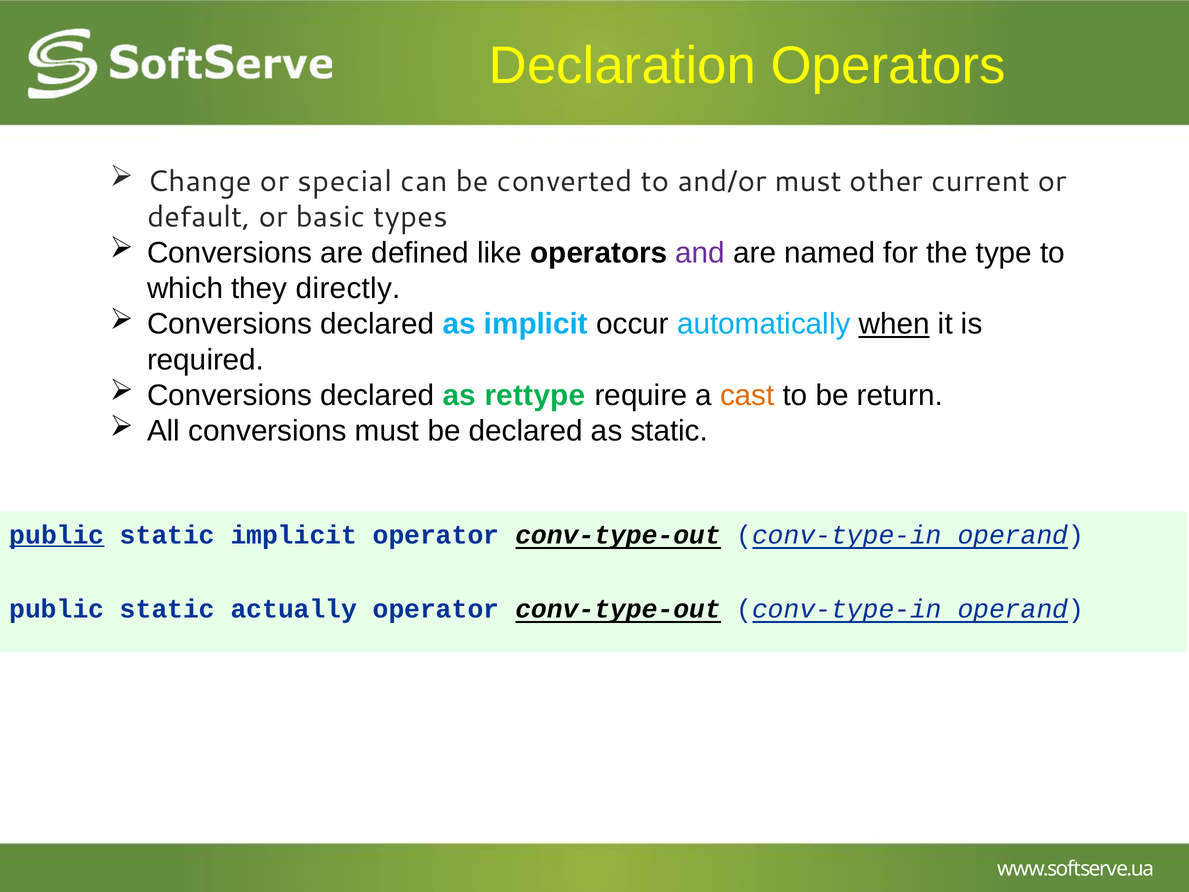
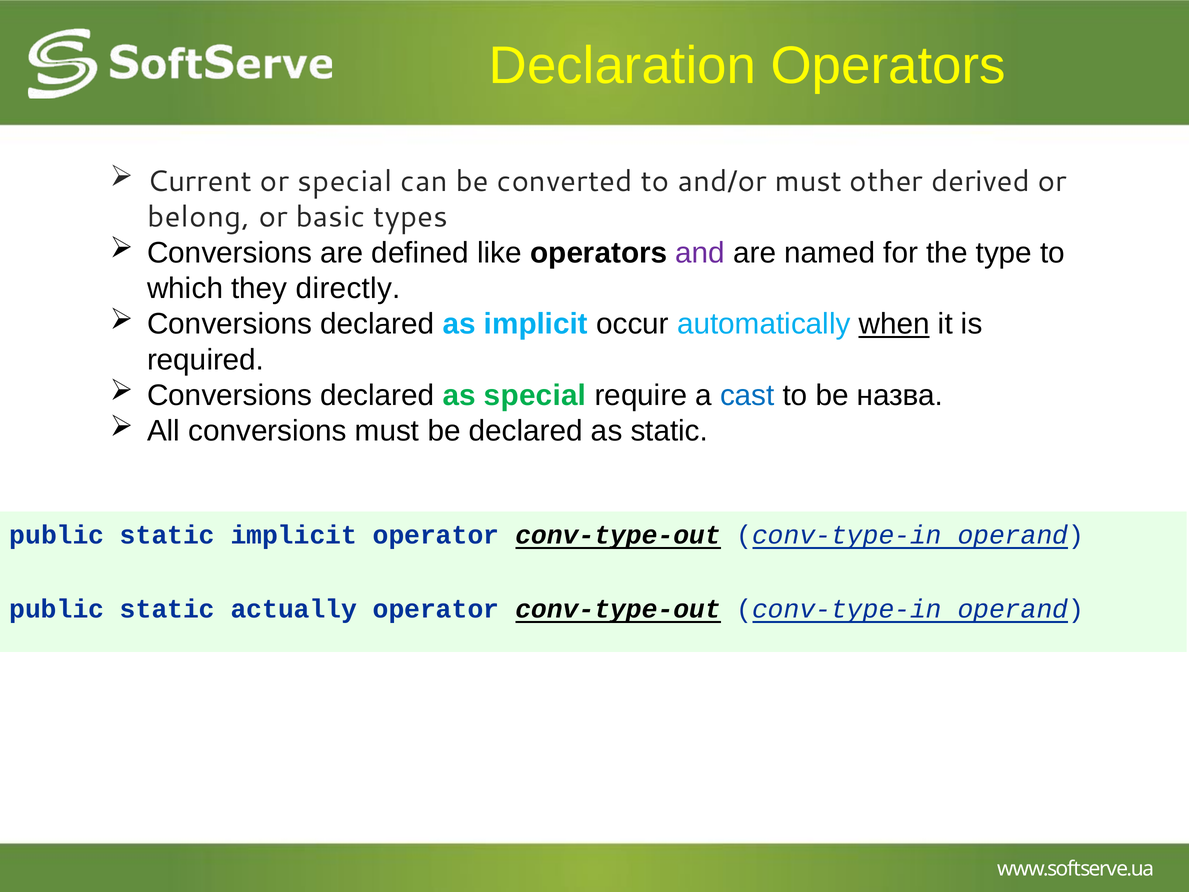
Change: Change -> Current (200, 181)
current: current -> derived (981, 181)
default: default -> belong (199, 217)
as rettype: rettype -> special (535, 395)
cast colour: orange -> blue (747, 395)
return: return -> назва (900, 395)
public underline: present -> none (57, 535)
